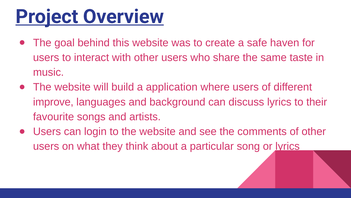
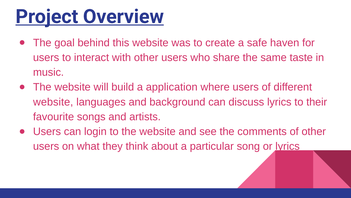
improve: improve -> website (53, 102)
